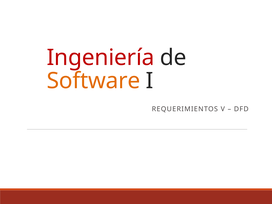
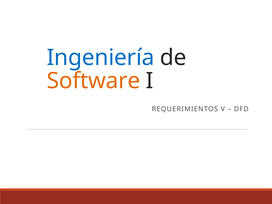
Ingeniería colour: red -> blue (101, 58)
